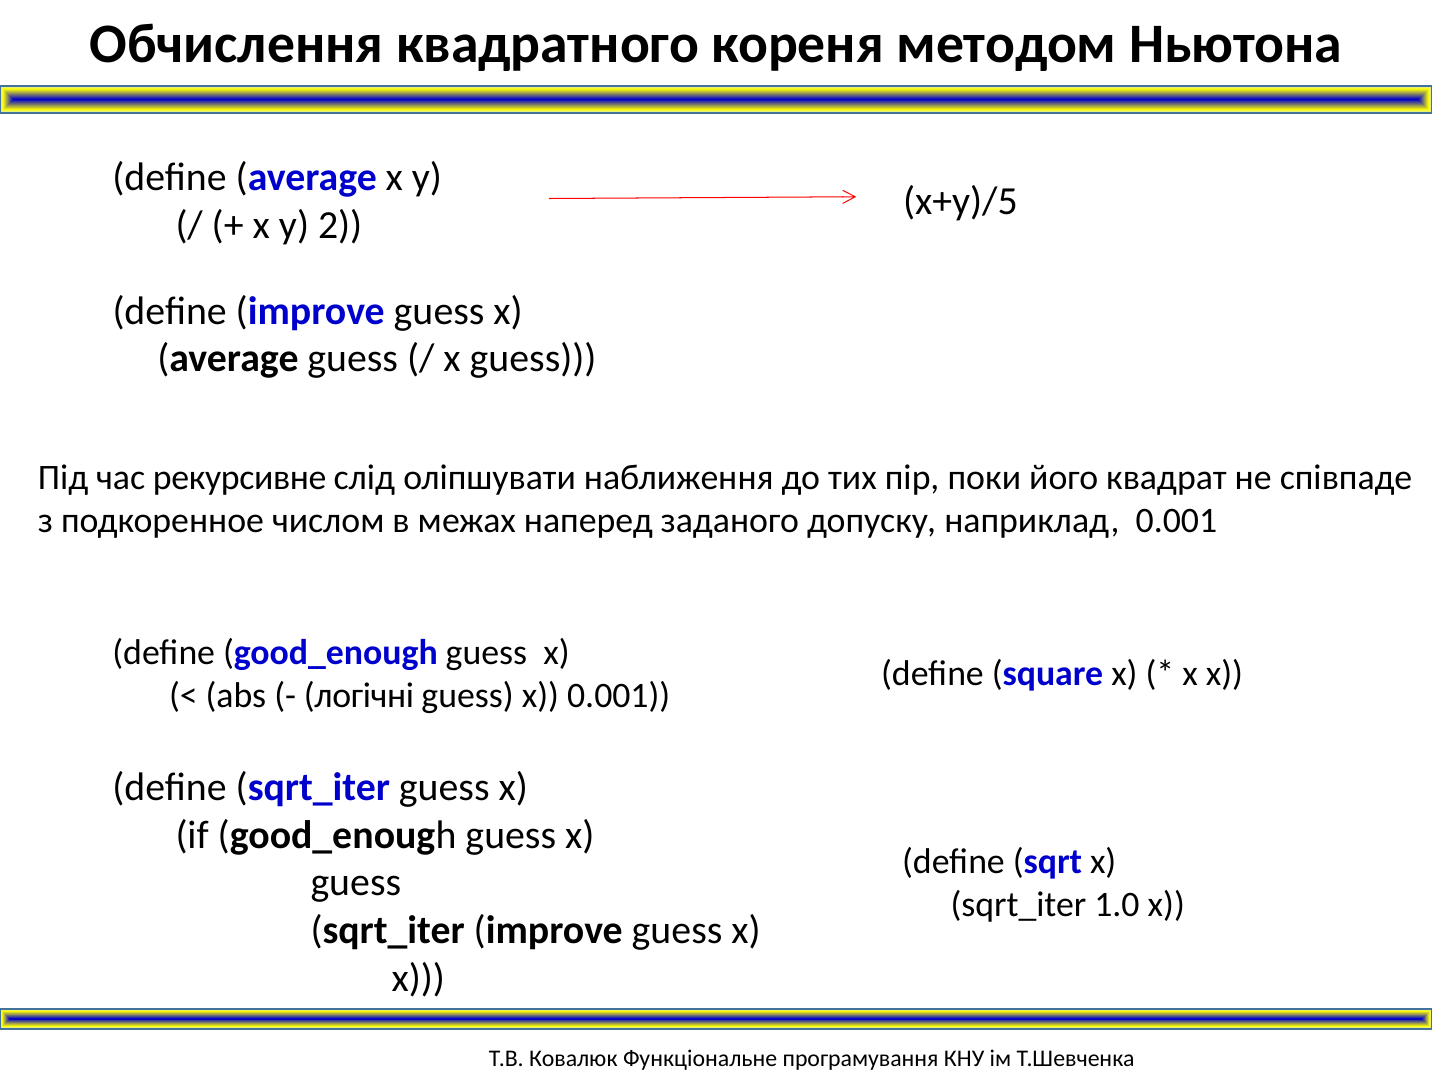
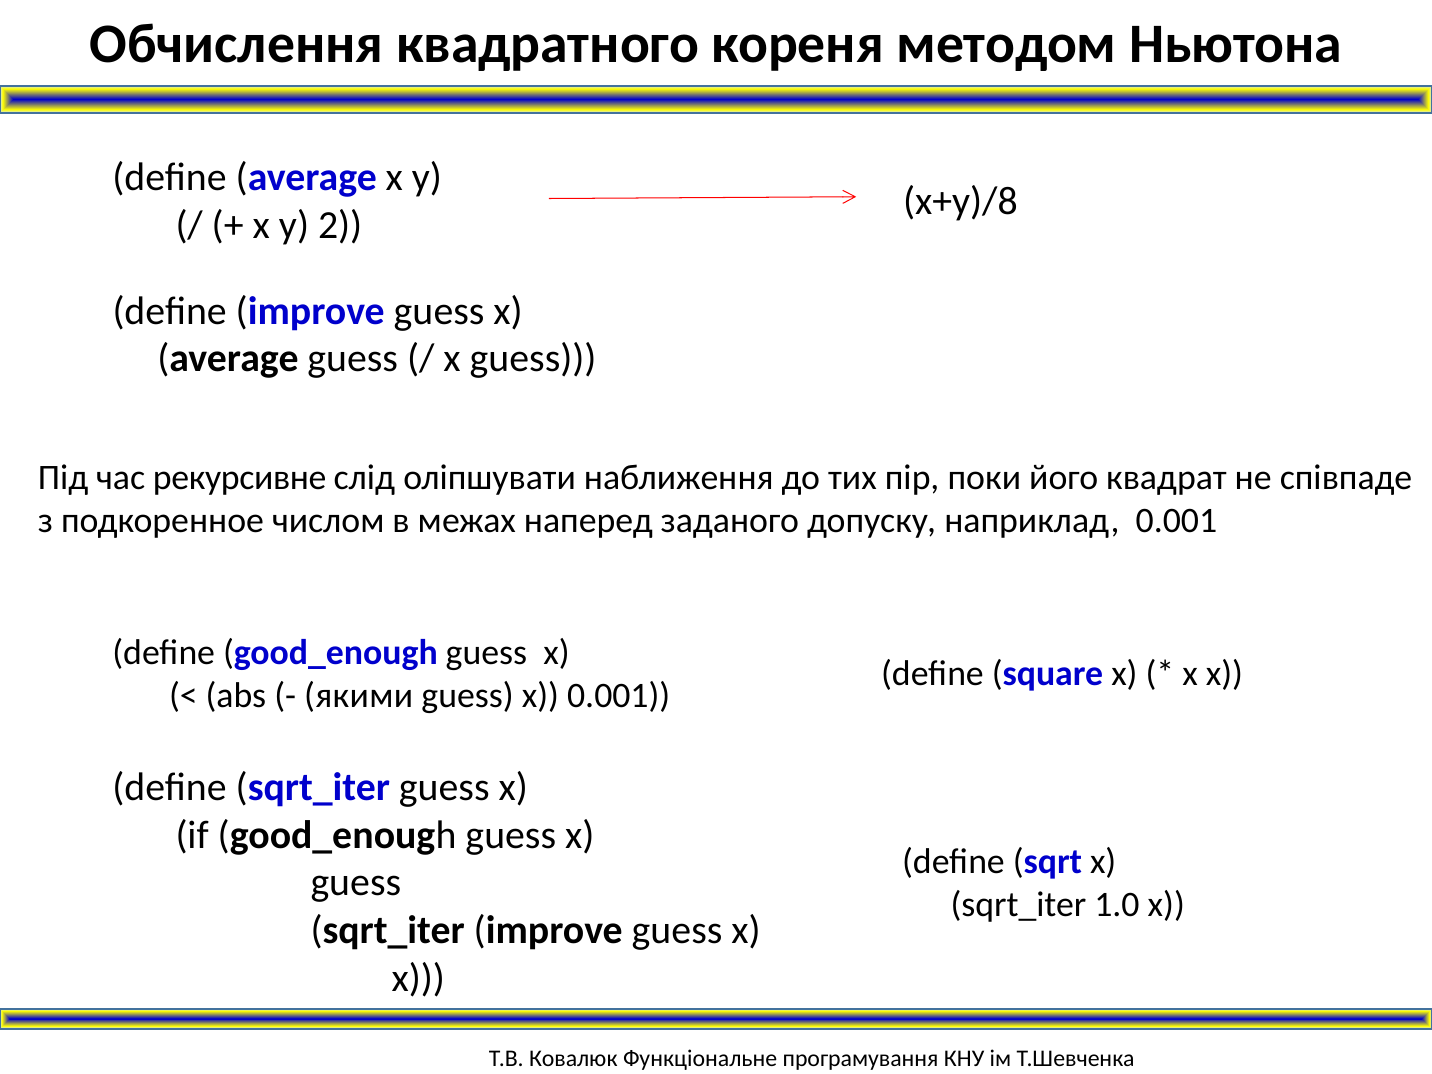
x+y)/5: x+y)/5 -> x+y)/8 (960, 202)
логічні: логічні -> якими (359, 695)
